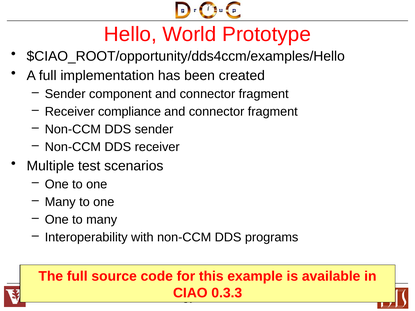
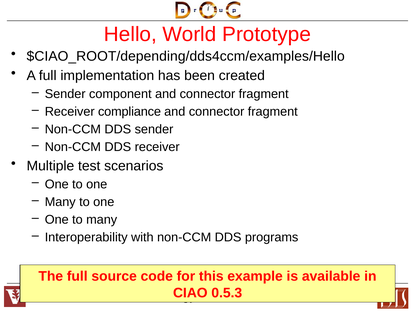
$CIAO_ROOT/opportunity/dds4ccm/examples/Hello: $CIAO_ROOT/opportunity/dds4ccm/examples/Hello -> $CIAO_ROOT/depending/dds4ccm/examples/Hello (186, 56)
0.3.3: 0.3.3 -> 0.5.3 (227, 293)
